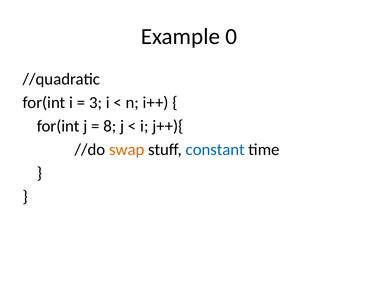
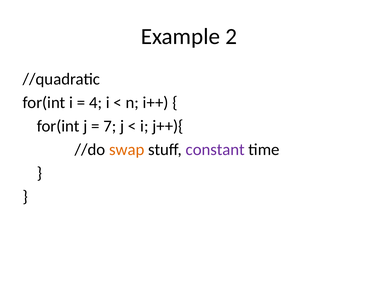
0: 0 -> 2 (231, 37)
3: 3 -> 4 (96, 103)
8: 8 -> 7 (110, 126)
constant colour: blue -> purple (215, 150)
